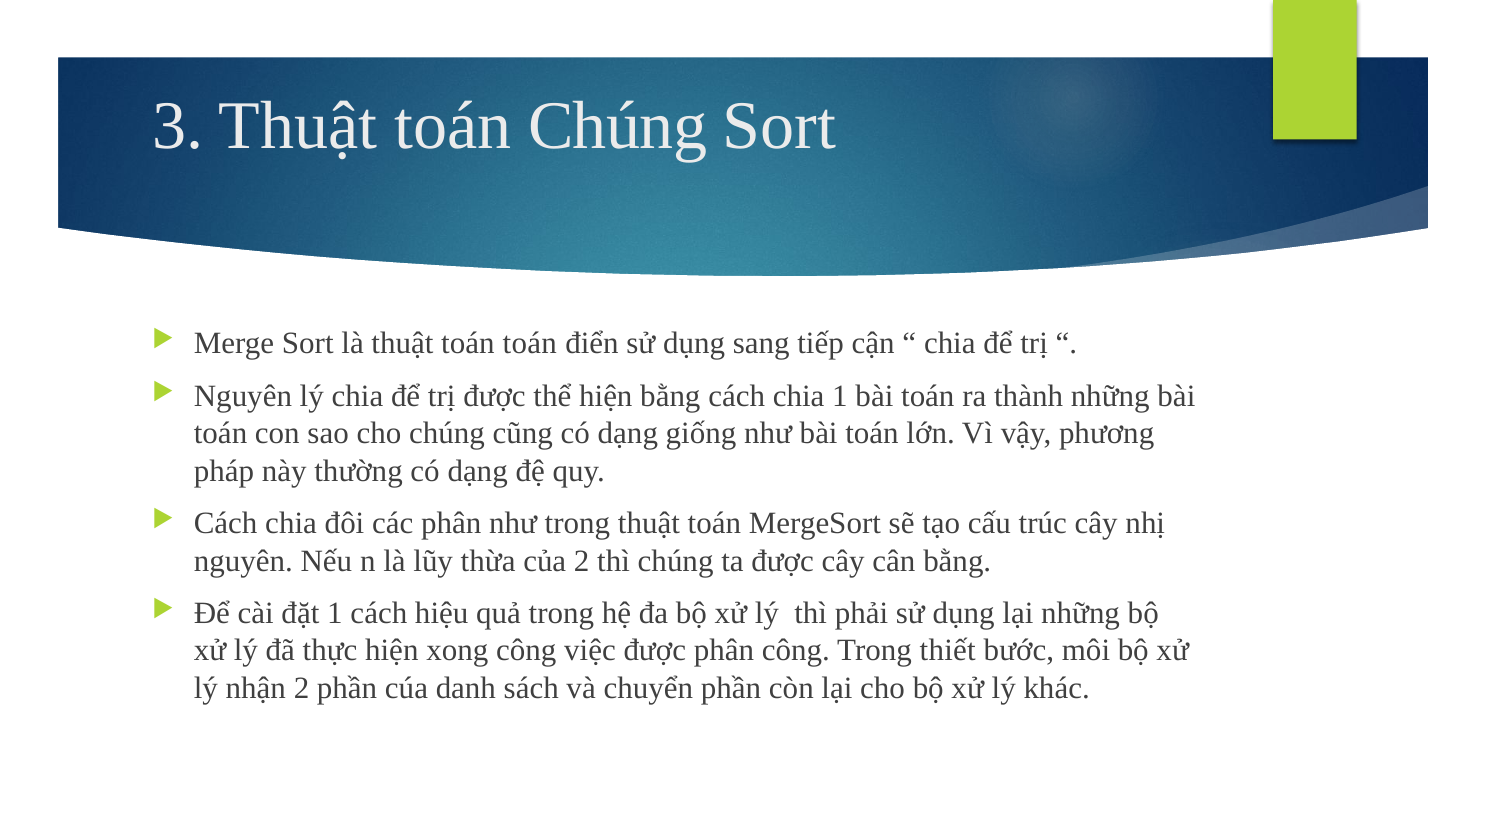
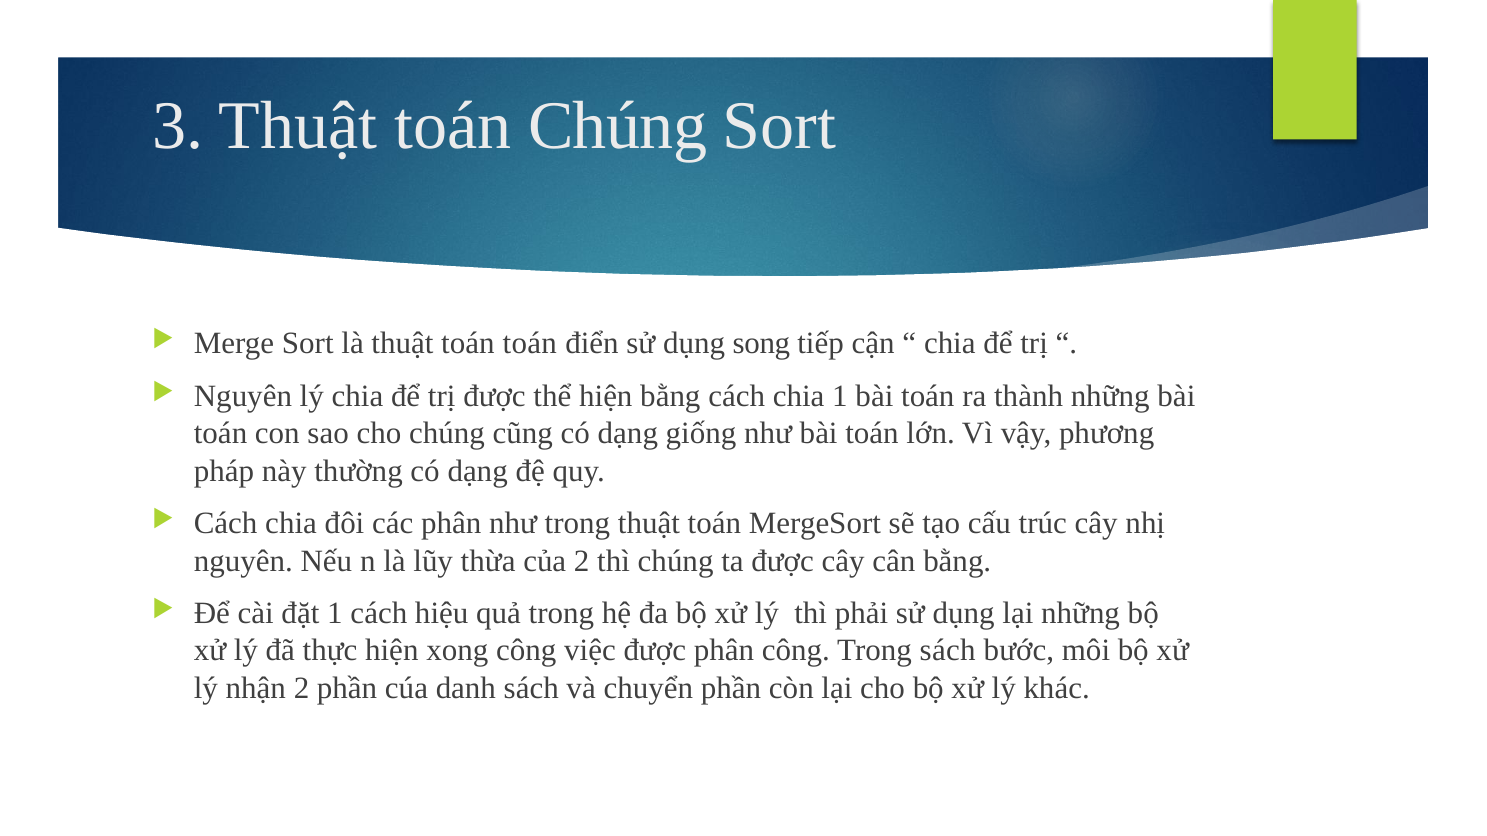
sang: sang -> song (761, 344)
Trong thiết: thiết -> sách (948, 651)
